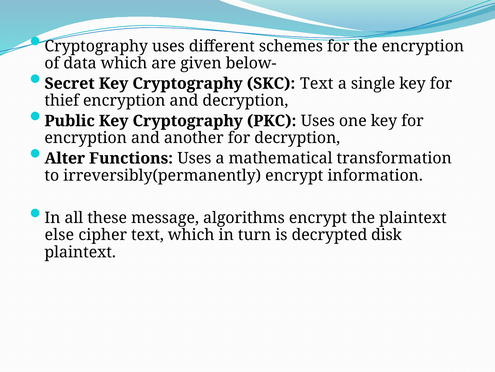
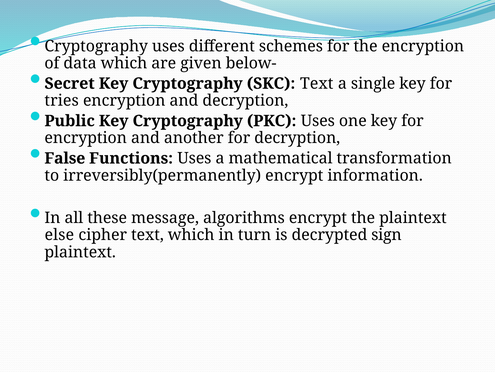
thief: thief -> tries (62, 100)
Alter: Alter -> False (65, 158)
disk: disk -> sign (386, 235)
